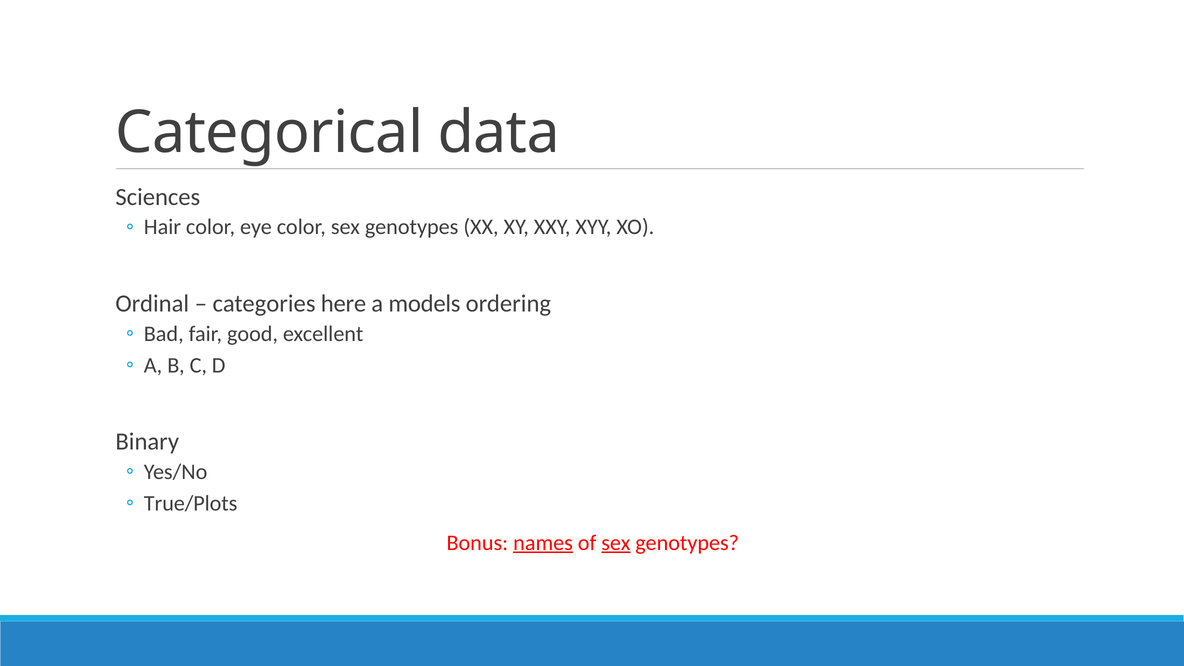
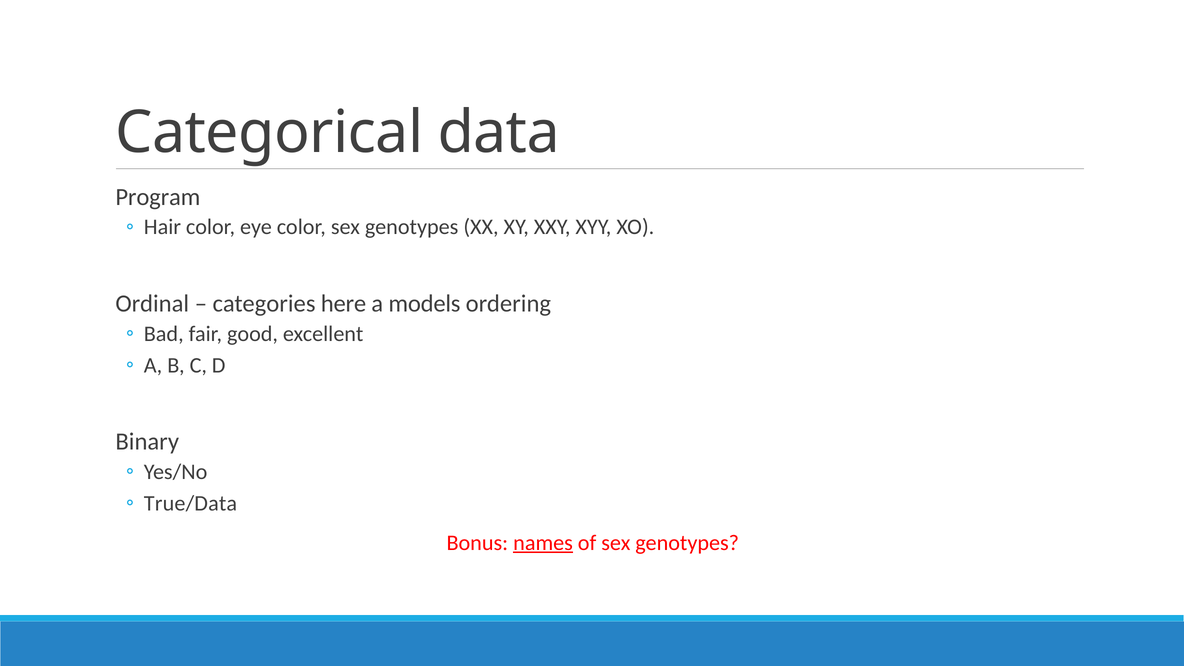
Sciences: Sciences -> Program (158, 197)
True/Plots: True/Plots -> True/Data (190, 503)
sex underline: present -> none (616, 543)
